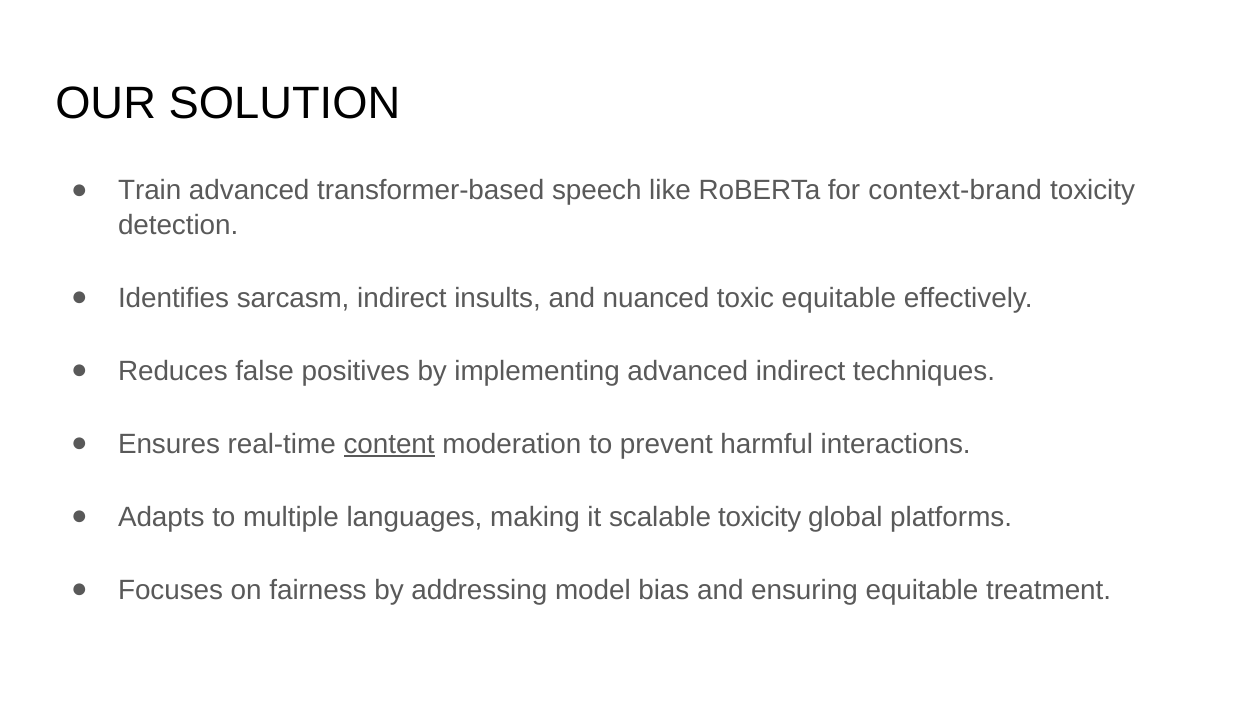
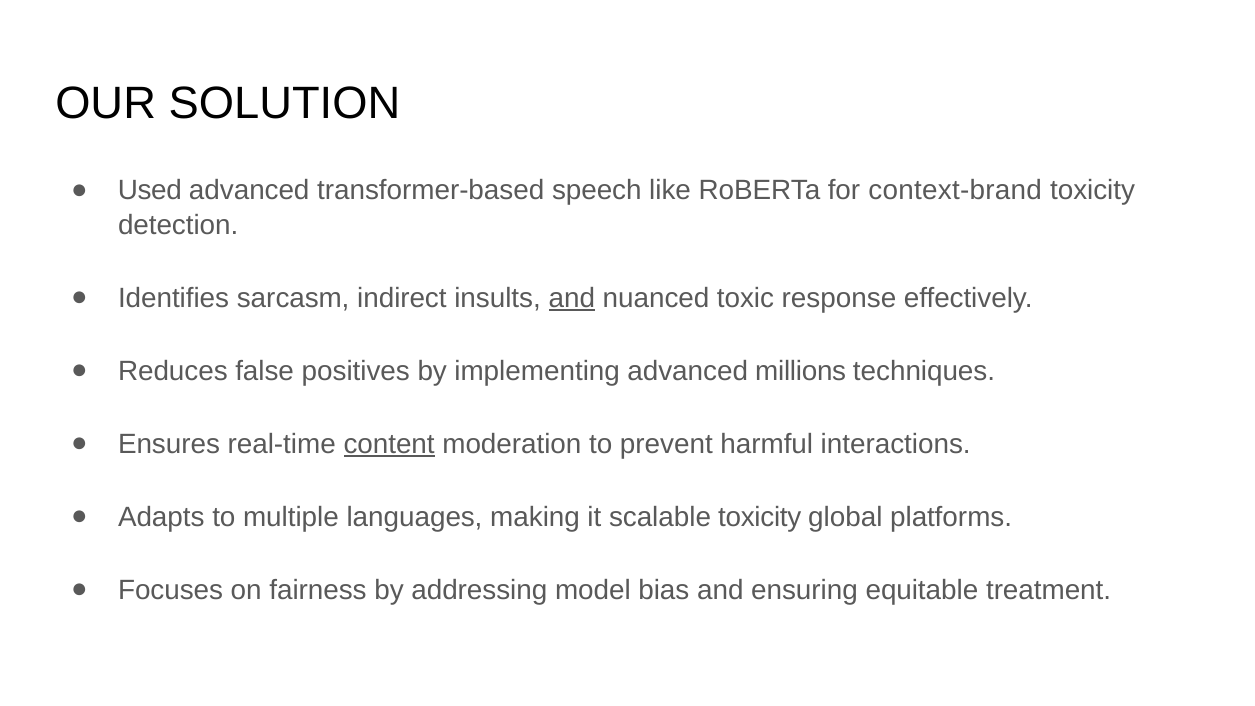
Train: Train -> Used (150, 191)
and underline: none -> present (572, 298)
toxic equitable: equitable -> response (839, 298)
advanced indirect: indirect -> millions (801, 371)
